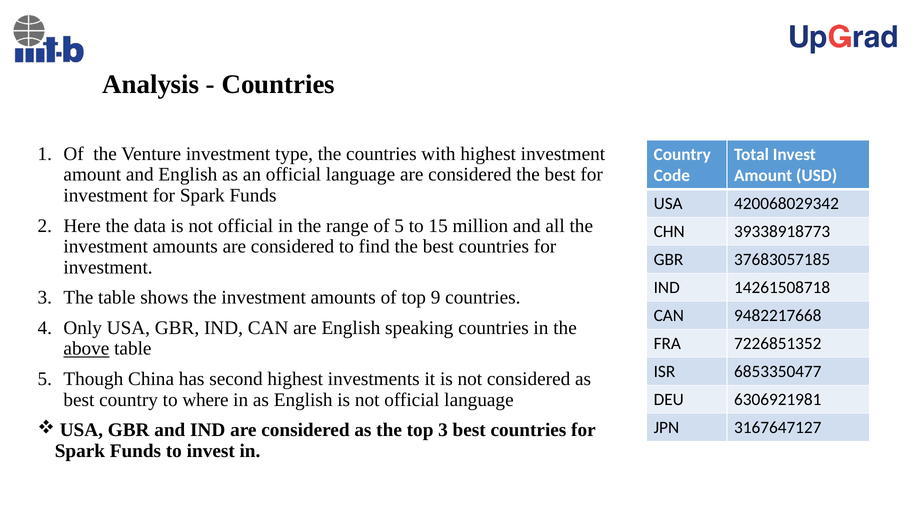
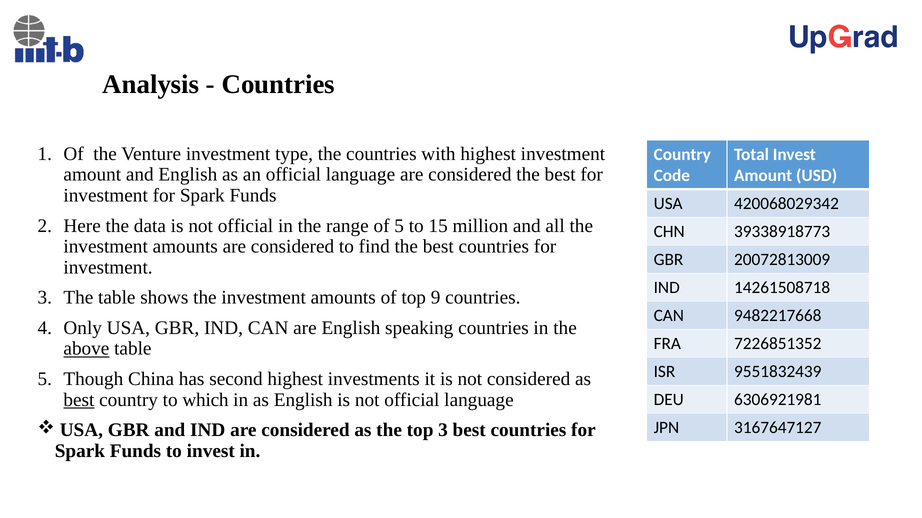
37683057185: 37683057185 -> 20072813009 (782, 260)
6853350477: 6853350477 -> 9551832439 (778, 372)
best underline: none -> present (79, 400)
where: where -> which (206, 400)
